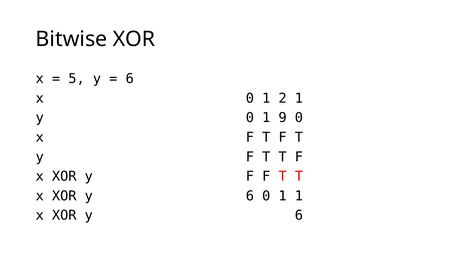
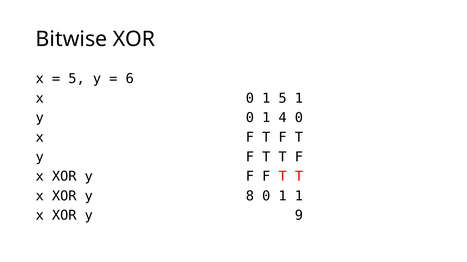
1 2: 2 -> 5 (283, 99)
9: 9 -> 4 (283, 118)
6: 6 -> 8 (250, 196)
6: 6 -> 9 (299, 216)
